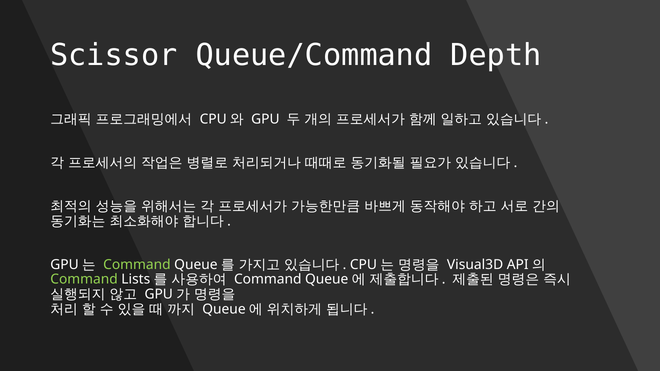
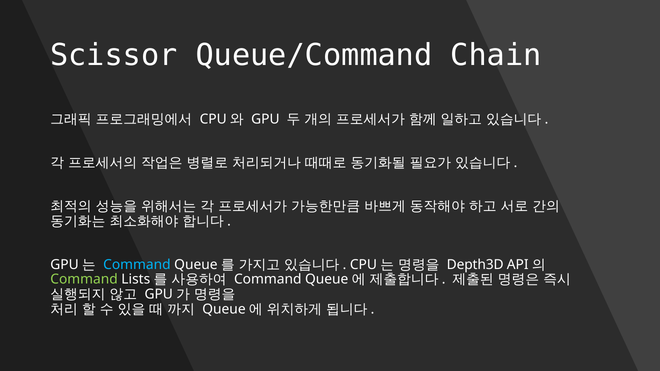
Depth: Depth -> Chain (496, 55)
Command colour: light green -> light blue (137, 265)
Visual3D: Visual3D -> Depth3D (475, 265)
